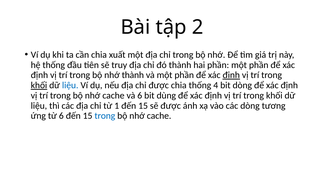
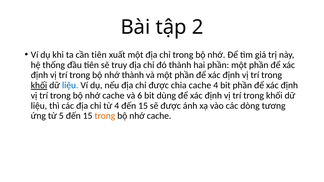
cần chia: chia -> tiên (99, 55)
định underline: present -> none (231, 75)
chia thống: thống -> cache (200, 85)
bit dòng: dòng -> phần (242, 85)
từ 1: 1 -> 4 (117, 106)
từ 6: 6 -> 5 (61, 116)
trong colour: blue -> orange (105, 116)
